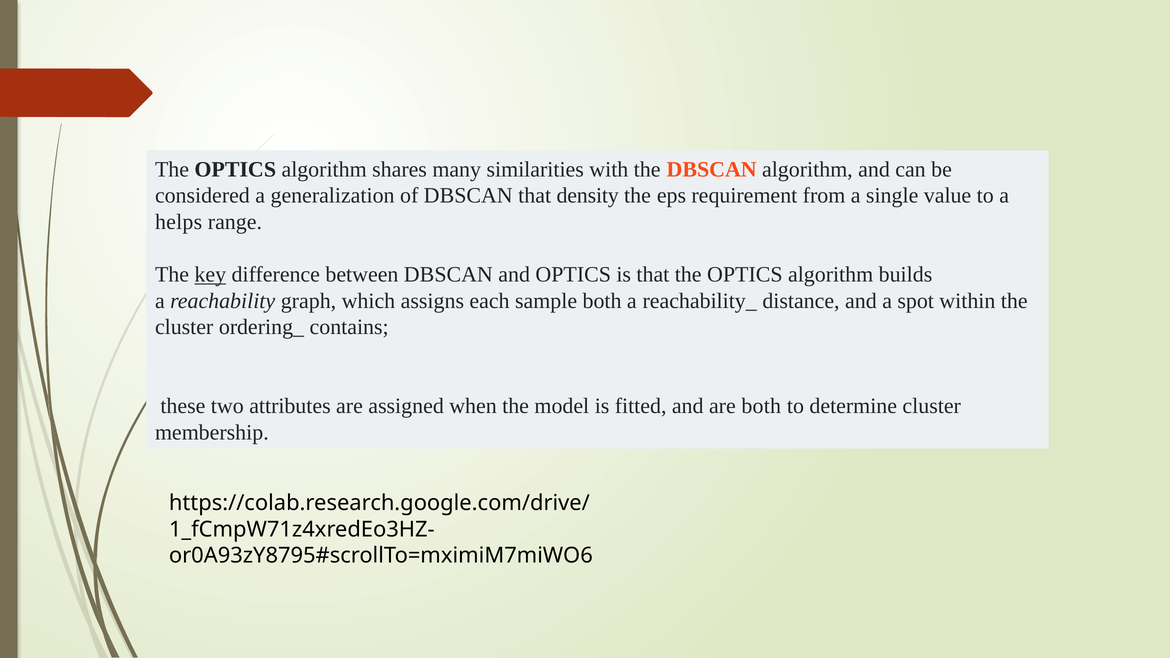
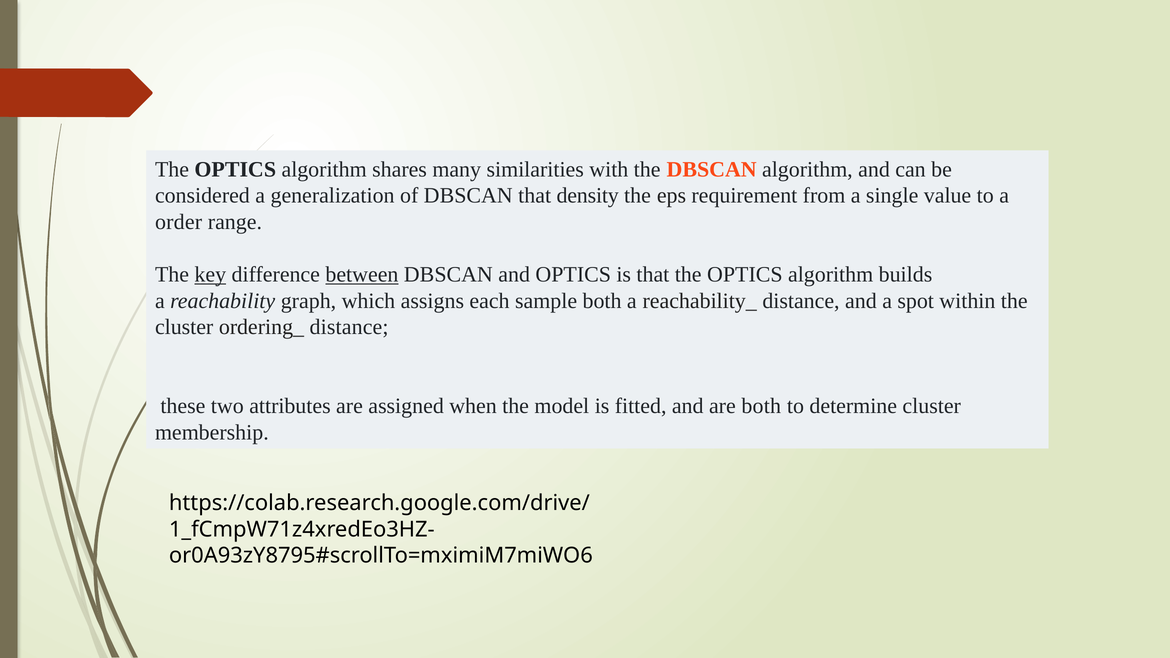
helps: helps -> order (179, 222)
between underline: none -> present (362, 275)
ordering_ contains: contains -> distance (349, 327)
